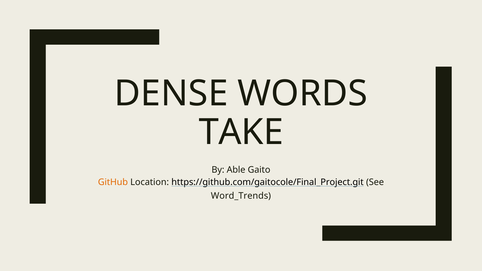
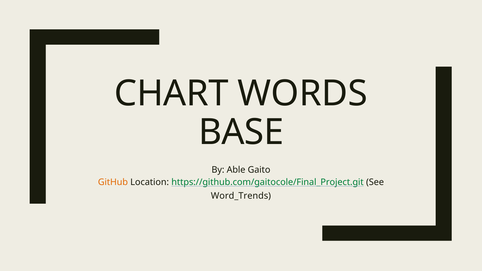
DENSE: DENSE -> CHART (171, 94)
TAKE: TAKE -> BASE (241, 132)
https://github.com/gaitocole/Final_Project.git colour: black -> green (268, 182)
